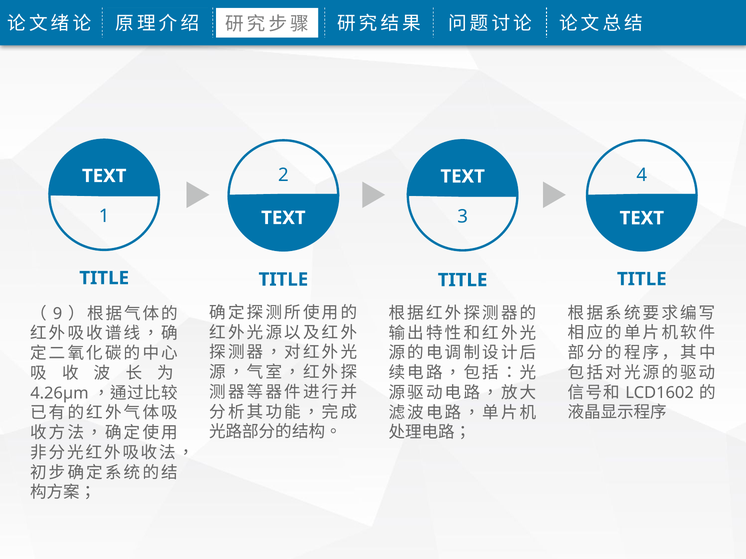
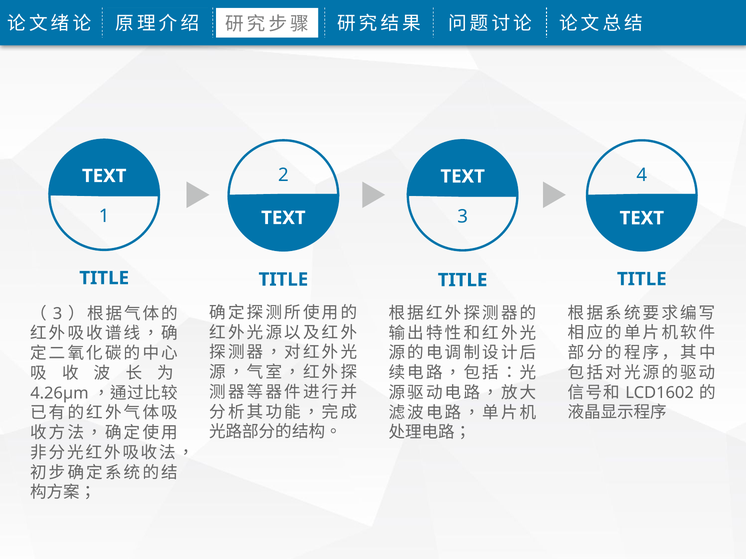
9: 9 -> 3 (58, 314)
